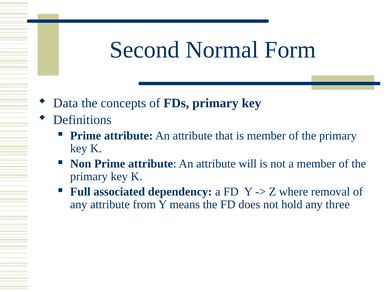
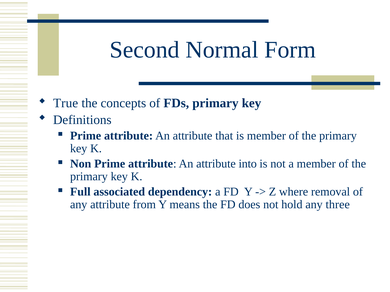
Data: Data -> True (66, 103)
will: will -> into (248, 164)
